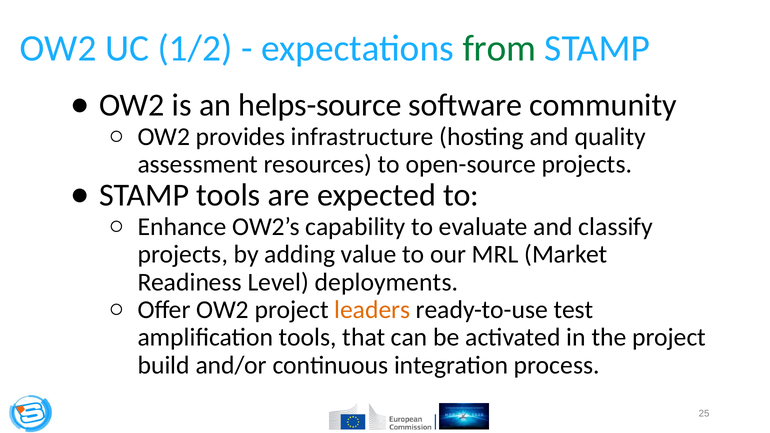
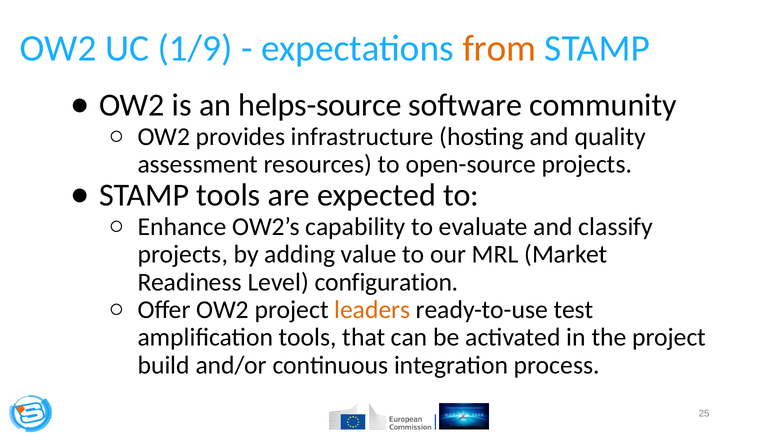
1/2: 1/2 -> 1/9 (195, 48)
from colour: green -> orange (499, 48)
deployments: deployments -> configuration (387, 282)
